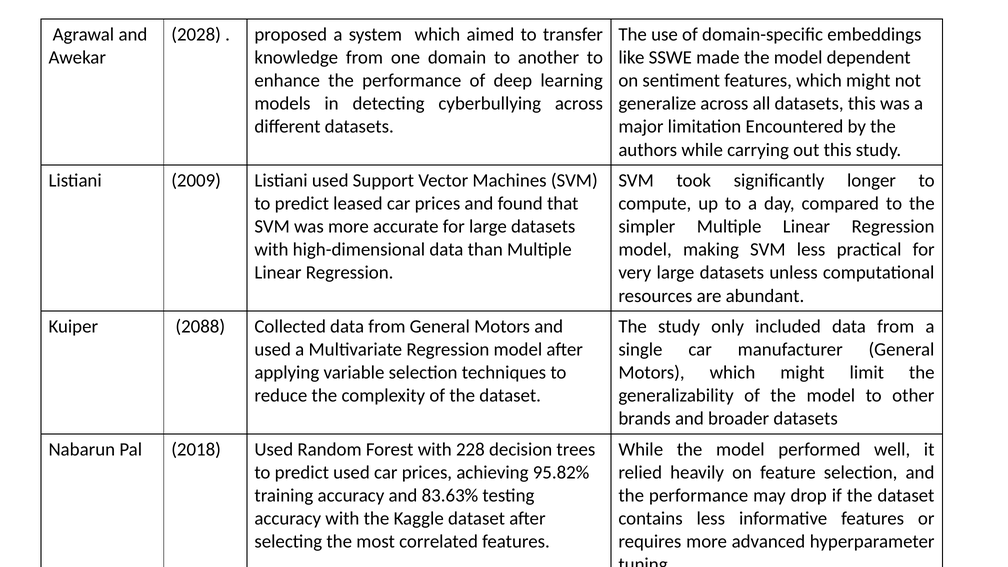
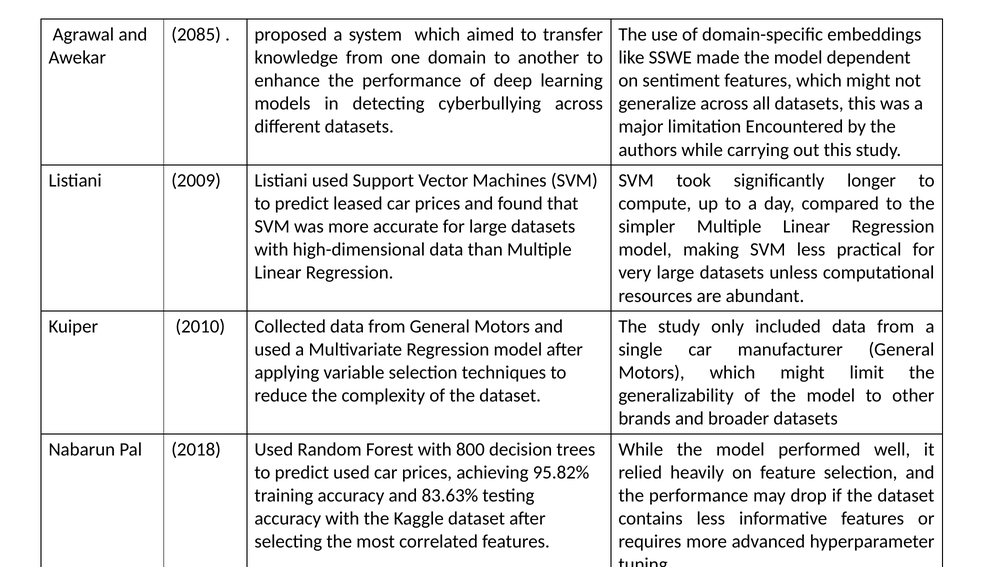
2028: 2028 -> 2085 (196, 34)
2088: 2088 -> 2010 (200, 326)
228: 228 -> 800 (470, 449)
